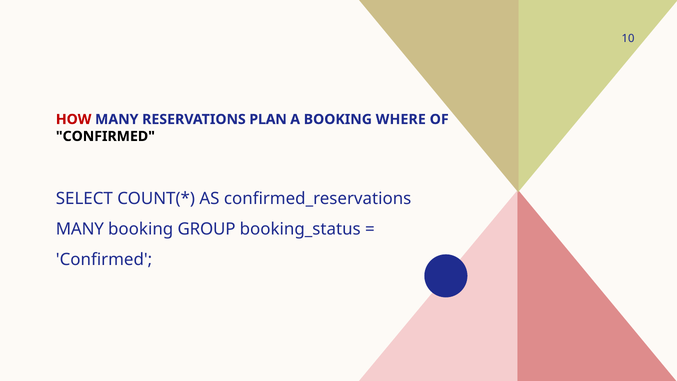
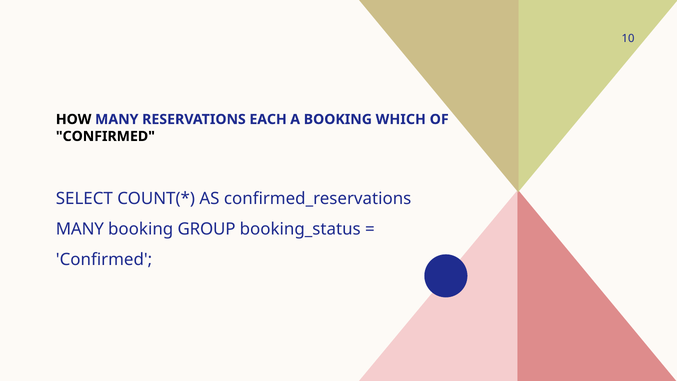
HOW colour: red -> black (74, 119)
PLAN: PLAN -> EACH (268, 119)
WHERE: WHERE -> WHICH (401, 119)
